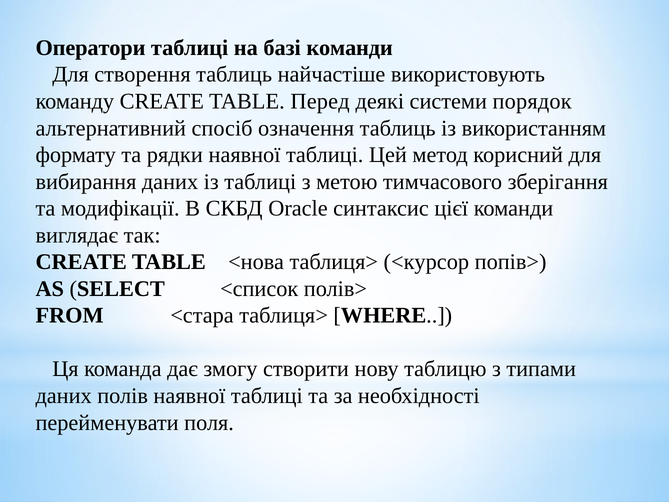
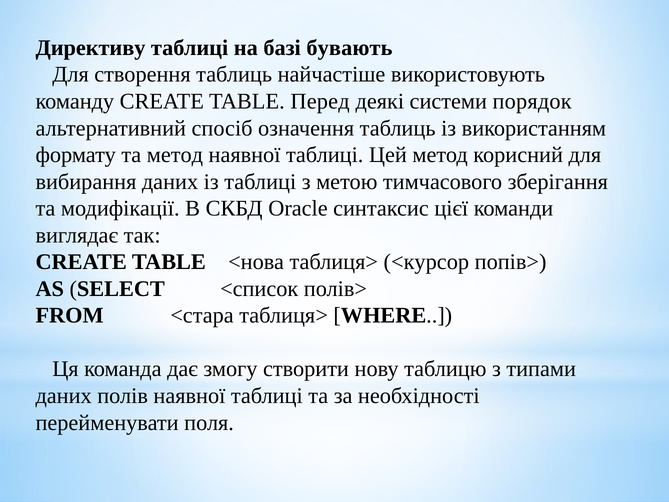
Оператори: Оператори -> Директиву (90, 48)
базі команди: команди -> бувають (349, 48)
та рядки: рядки -> метод (175, 155)
